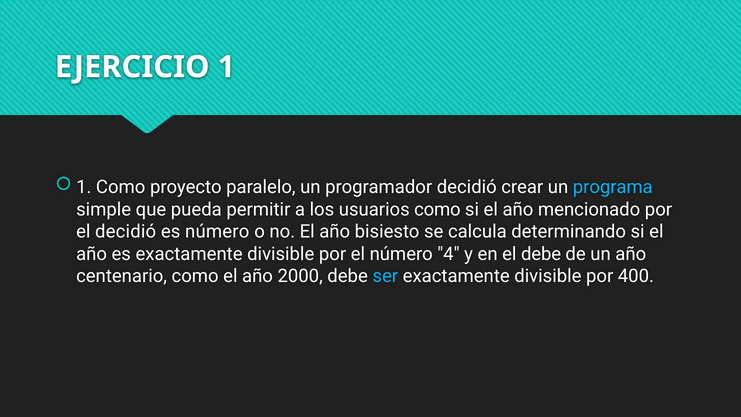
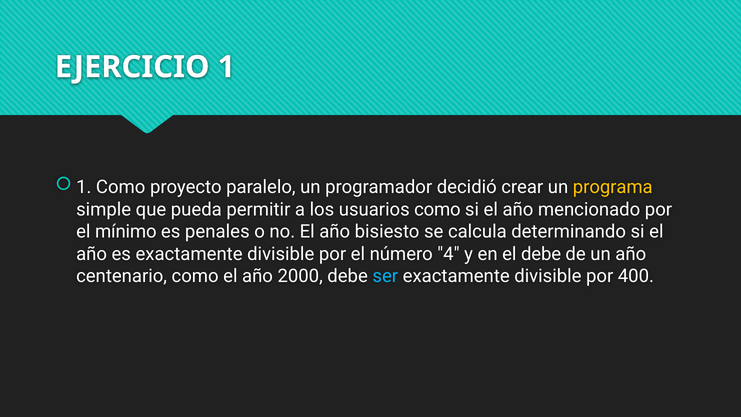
programa colour: light blue -> yellow (613, 187)
el decidió: decidió -> mínimo (126, 232)
es número: número -> penales (217, 232)
